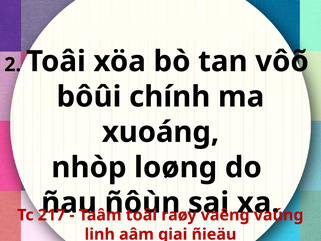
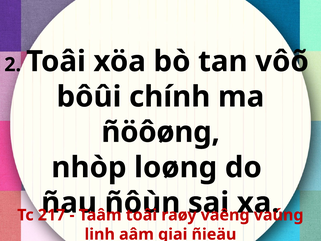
xuoáng: xuoáng -> ñöôøng (161, 132)
